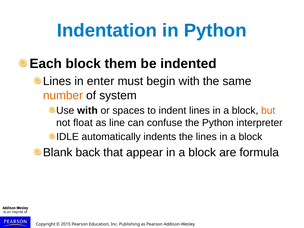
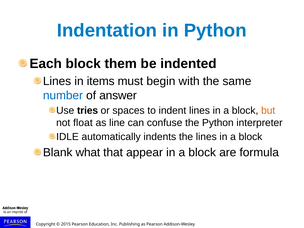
enter: enter -> items (101, 81)
number colour: orange -> blue (63, 95)
system: system -> answer (118, 95)
Use with: with -> tries (88, 111)
back: back -> what (88, 153)
